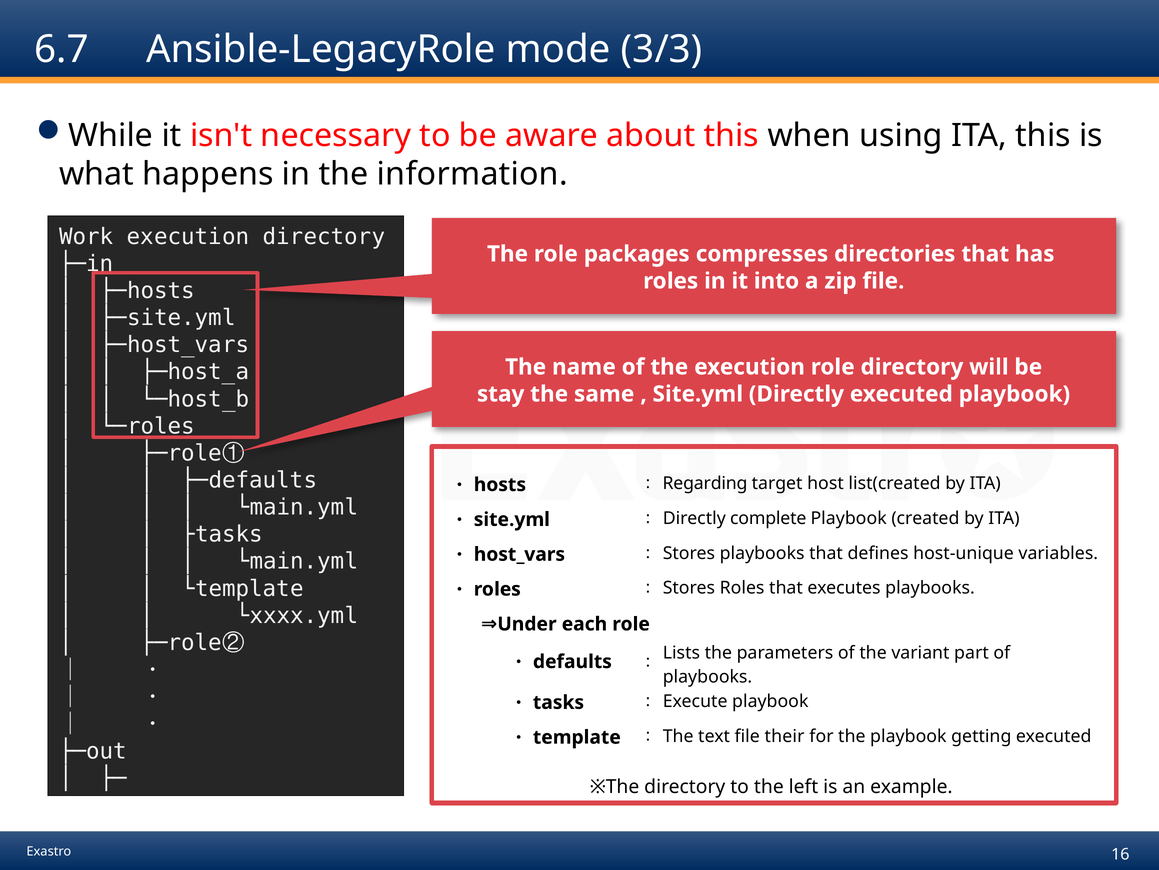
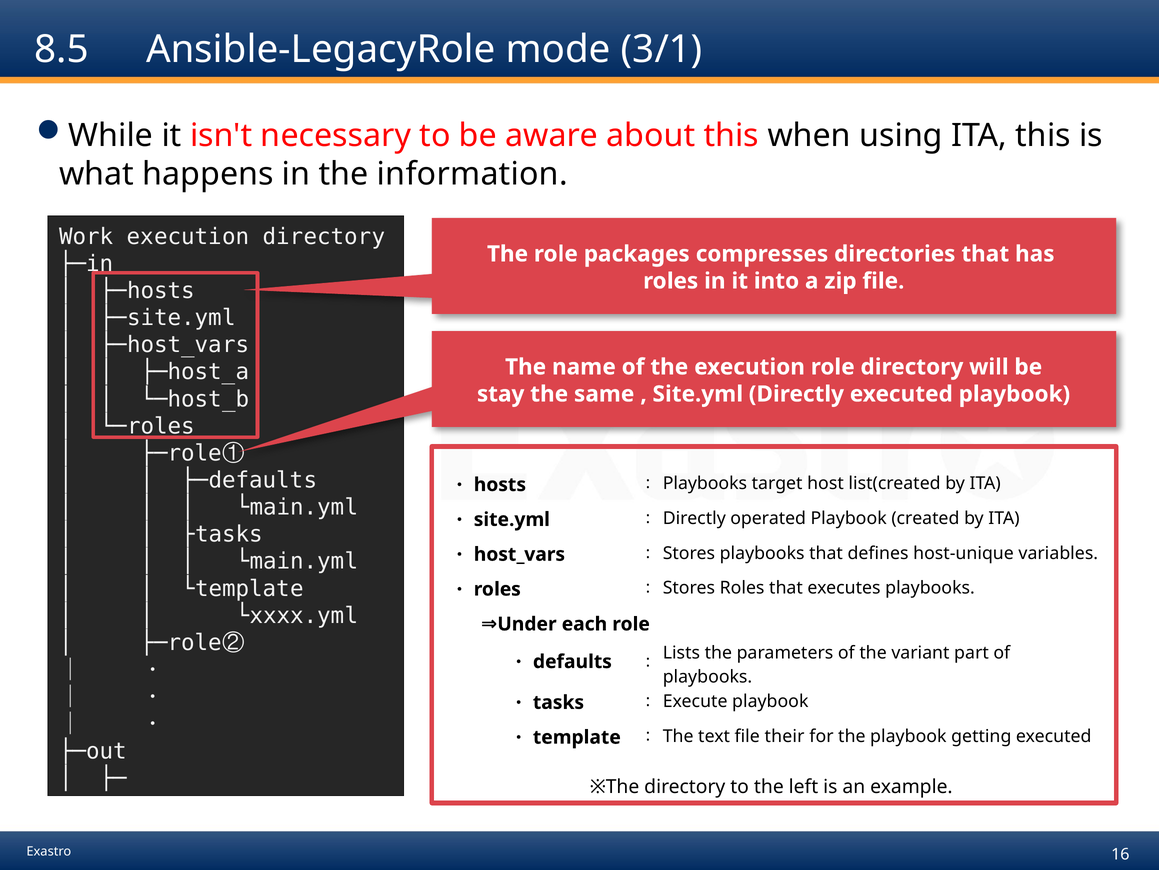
6.7: 6.7 -> 8.5 (62, 49)
3/3: 3/3 -> 3/1 (662, 49)
Regarding: Regarding -> Playbooks (705, 483)
complete: complete -> operated (768, 518)
